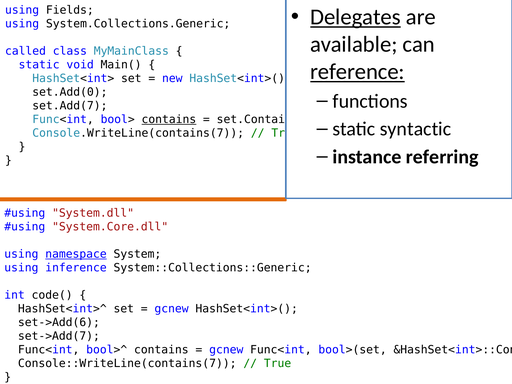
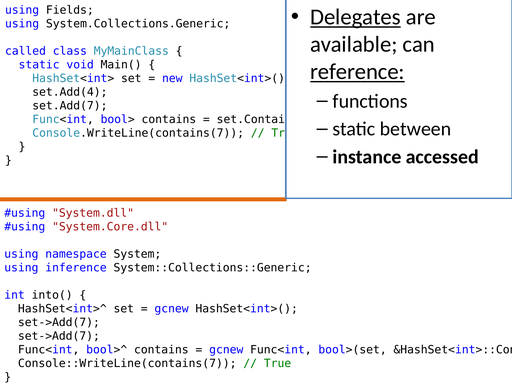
set.Add(0: set.Add(0 -> set.Add(4 (70, 92)
contains underline: present -> none (169, 119)
syntactic: syntactic -> between (416, 129)
referring: referring -> accessed (442, 157)
namespace underline: present -> none (76, 254)
code(: code( -> into( (52, 295)
set->Add(6: set->Add(6 -> set->Add(7 (59, 322)
